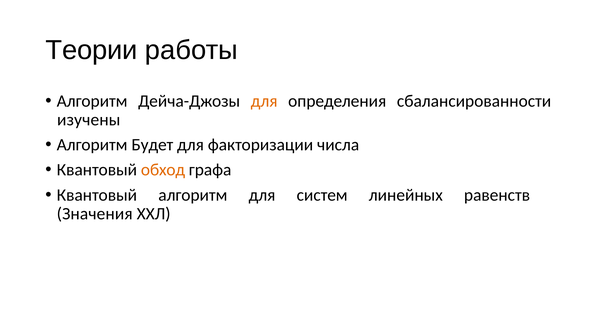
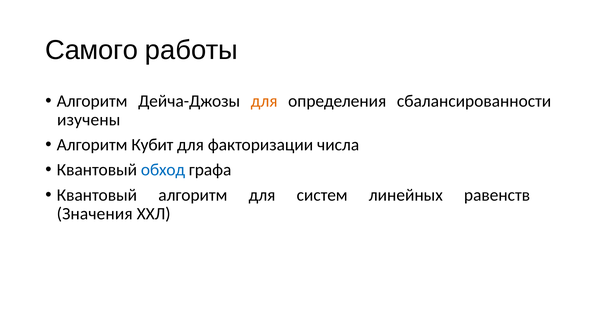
Теории: Теории -> Самого (92, 50)
Будет: Будет -> Кубит (152, 145)
обход colour: orange -> blue (163, 170)
